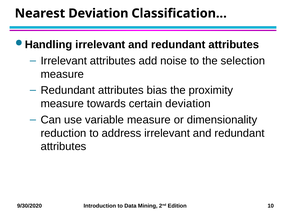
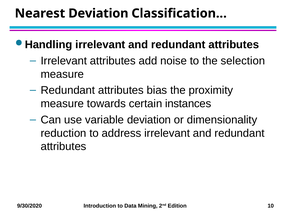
certain deviation: deviation -> instances (188, 103)
variable measure: measure -> deviation (149, 119)
